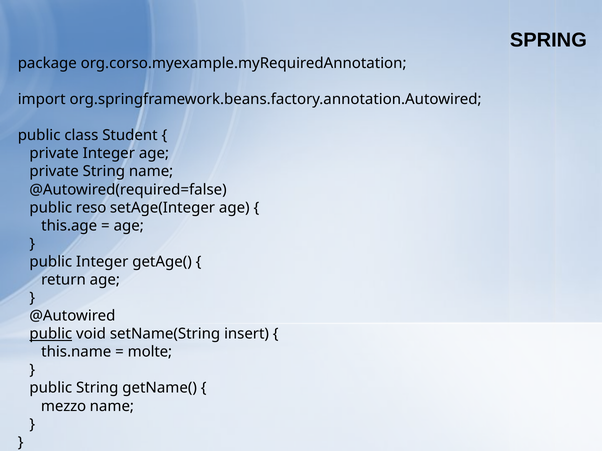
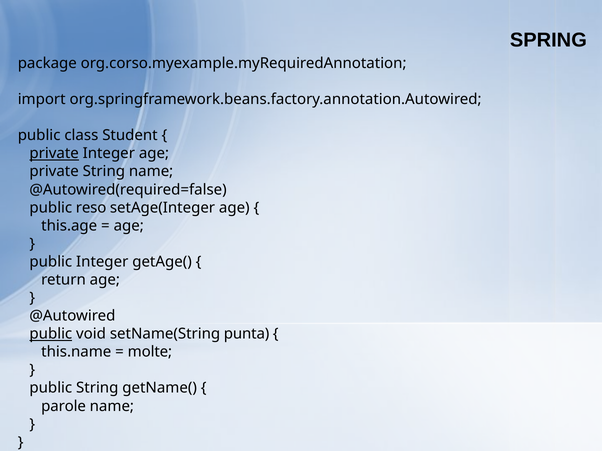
private underline: none -> present (54, 154)
insert: insert -> punta (247, 334)
mezzo: mezzo -> parole (64, 407)
